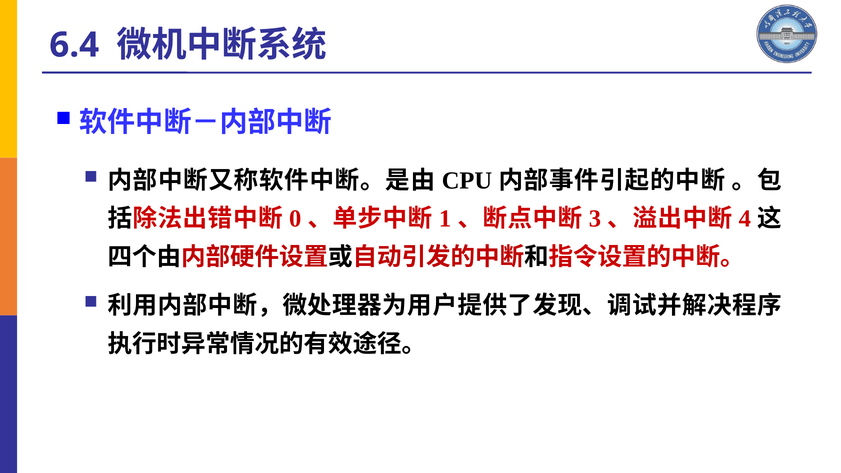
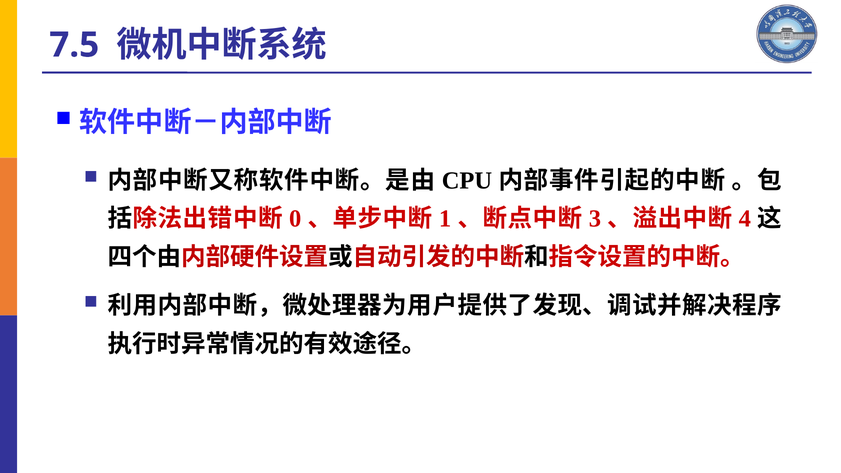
6.4: 6.4 -> 7.5 (74, 45)
